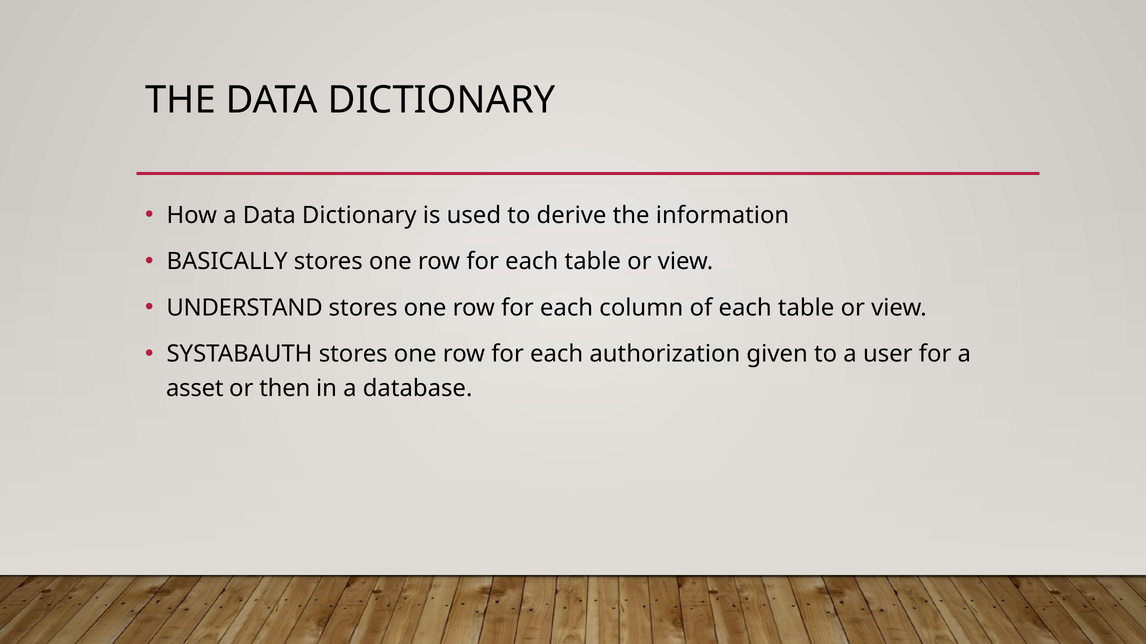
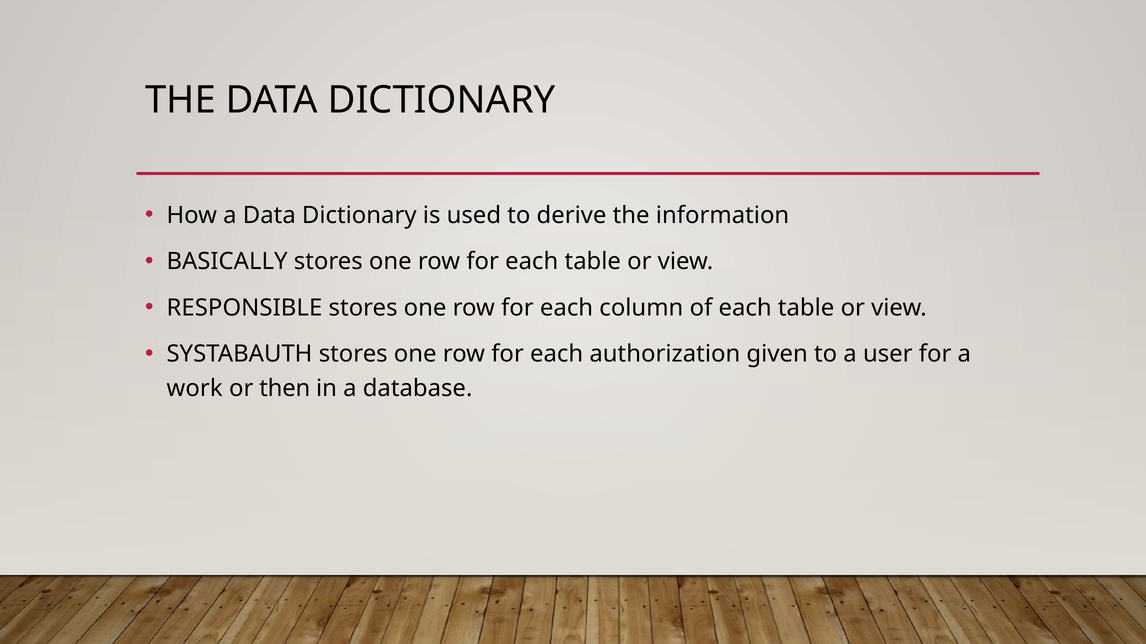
UNDERSTAND: UNDERSTAND -> RESPONSIBLE (244, 308)
asset: asset -> work (195, 389)
